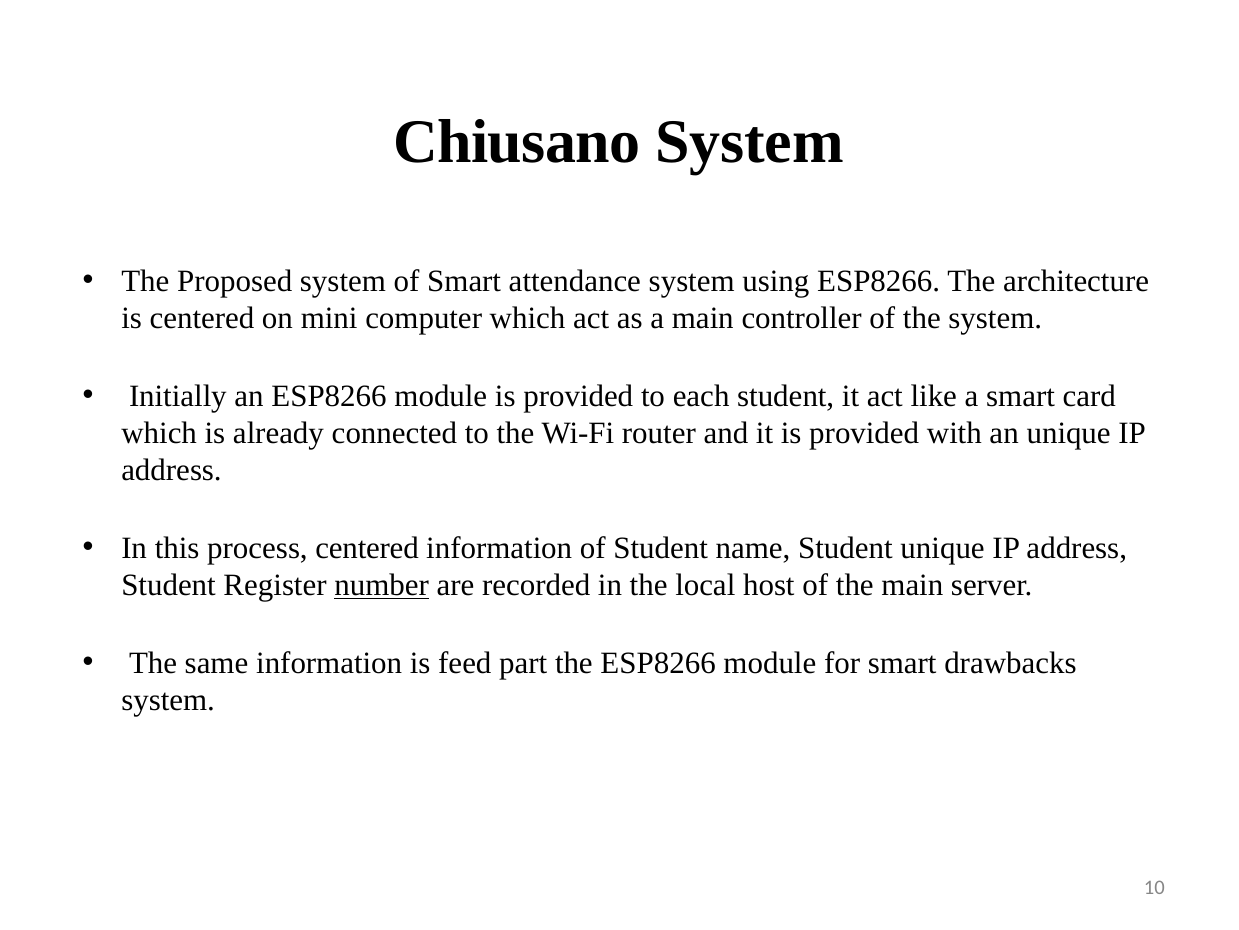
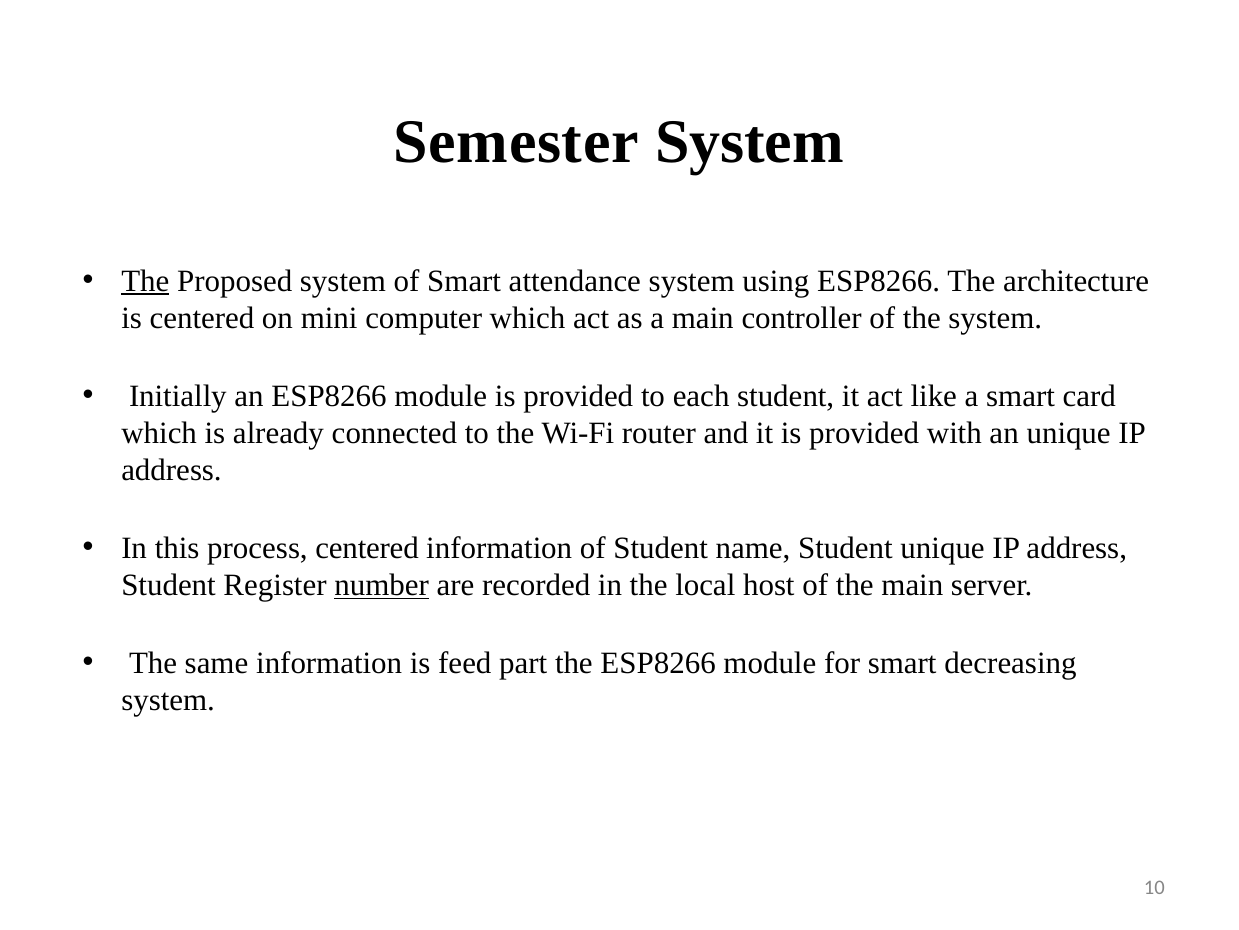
Chiusano: Chiusano -> Semester (516, 142)
The underline: none -> present (145, 281)
drawbacks: drawbacks -> decreasing (1010, 662)
